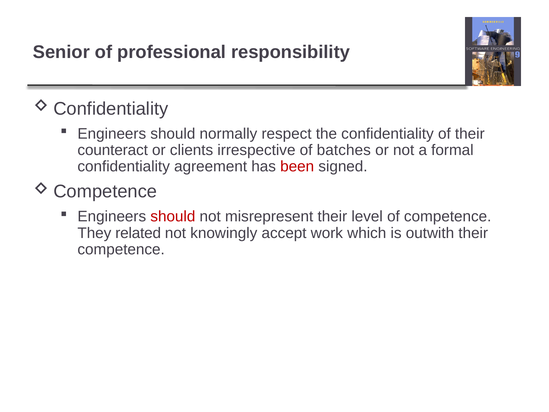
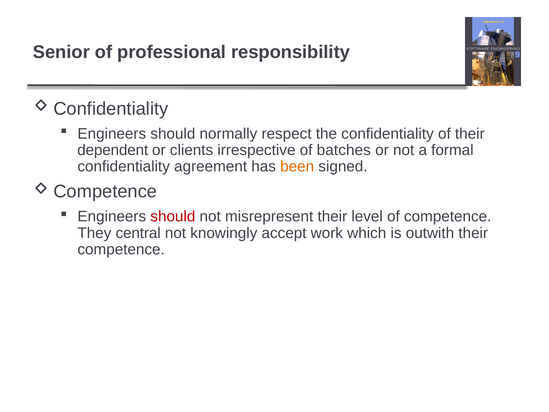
counteract: counteract -> dependent (113, 150)
been colour: red -> orange (297, 166)
related: related -> central (138, 233)
